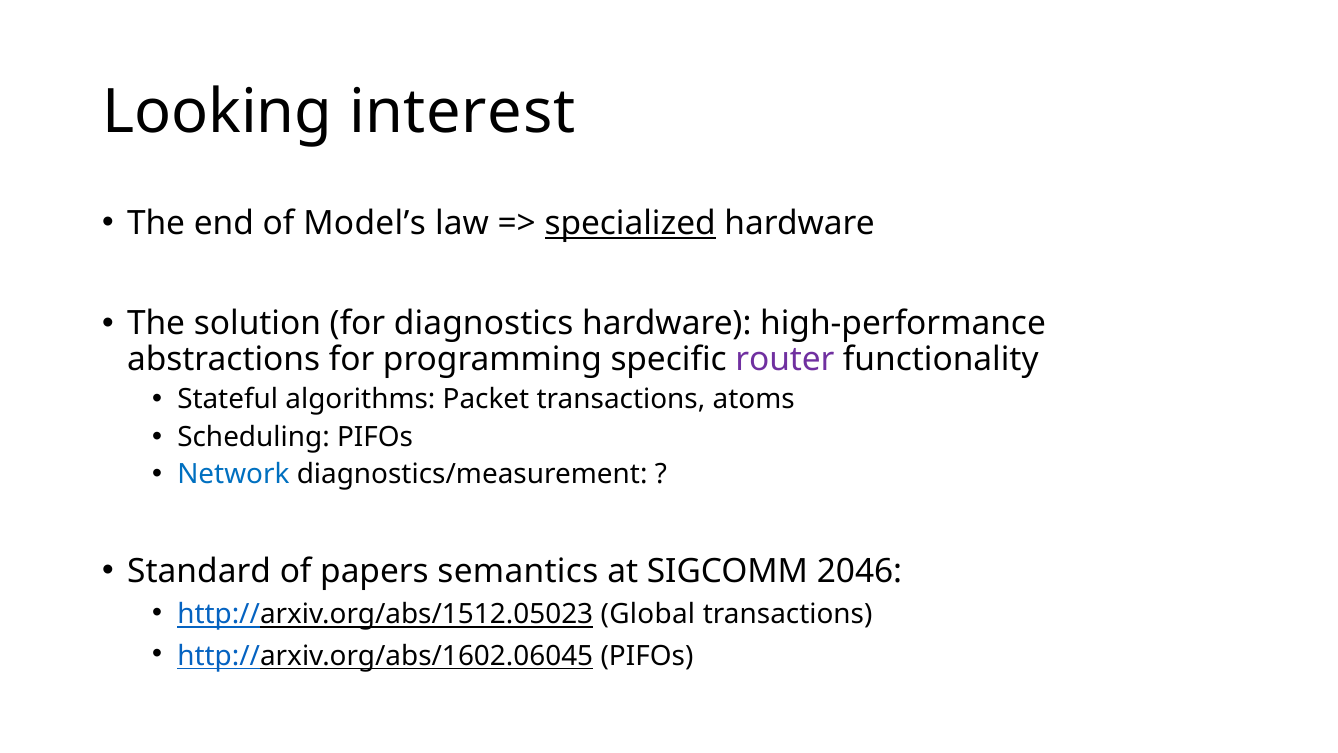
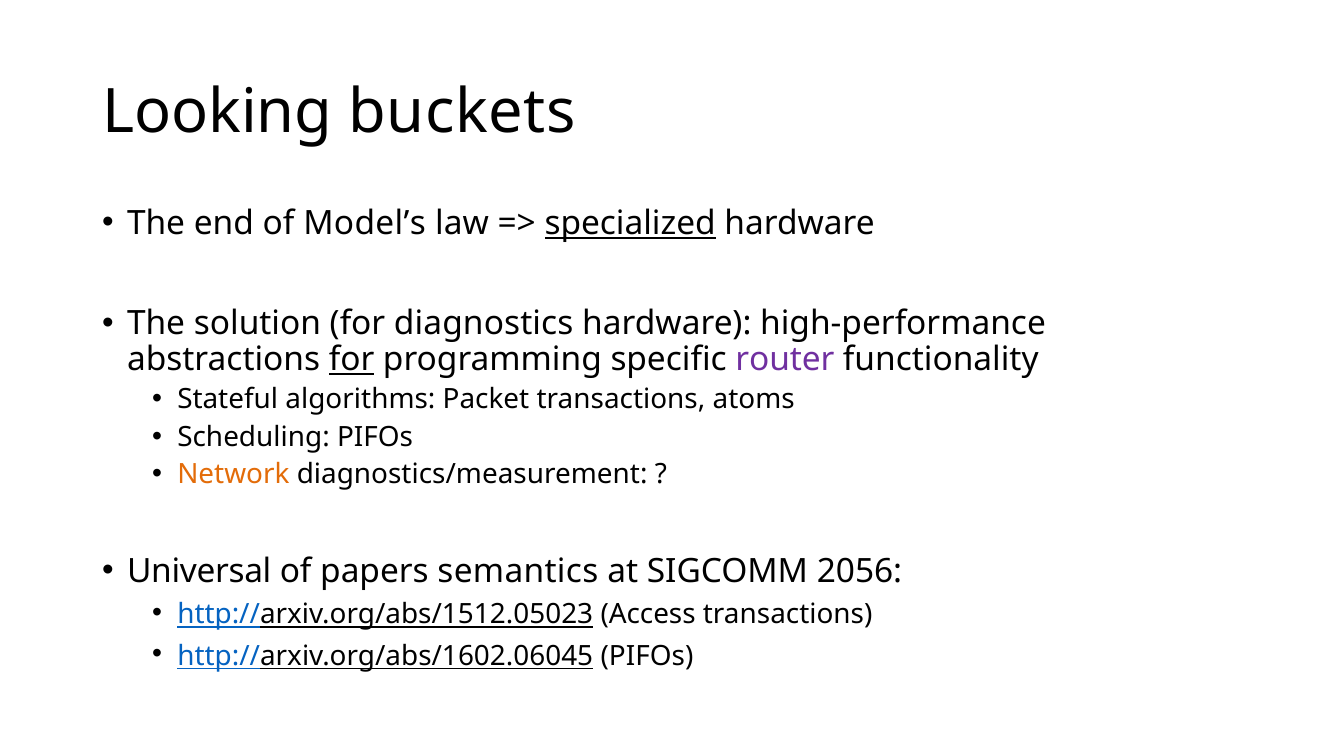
interest: interest -> buckets (462, 112)
for underline: none -> present (352, 359)
Network colour: blue -> orange (233, 474)
Standard: Standard -> Universal (199, 571)
2046: 2046 -> 2056 (860, 571)
Global: Global -> Access (648, 614)
